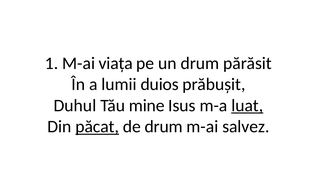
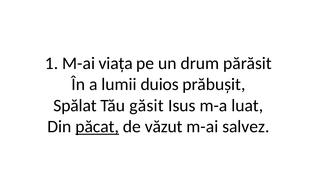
Duhul: Duhul -> Spălat (75, 106)
mine: mine -> găsit (147, 106)
luat underline: present -> none (247, 106)
de drum: drum -> văzut (164, 127)
